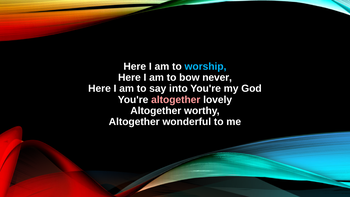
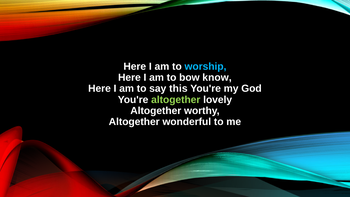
never: never -> know (217, 78)
into: into -> this (178, 89)
altogether colour: pink -> light green (176, 100)
